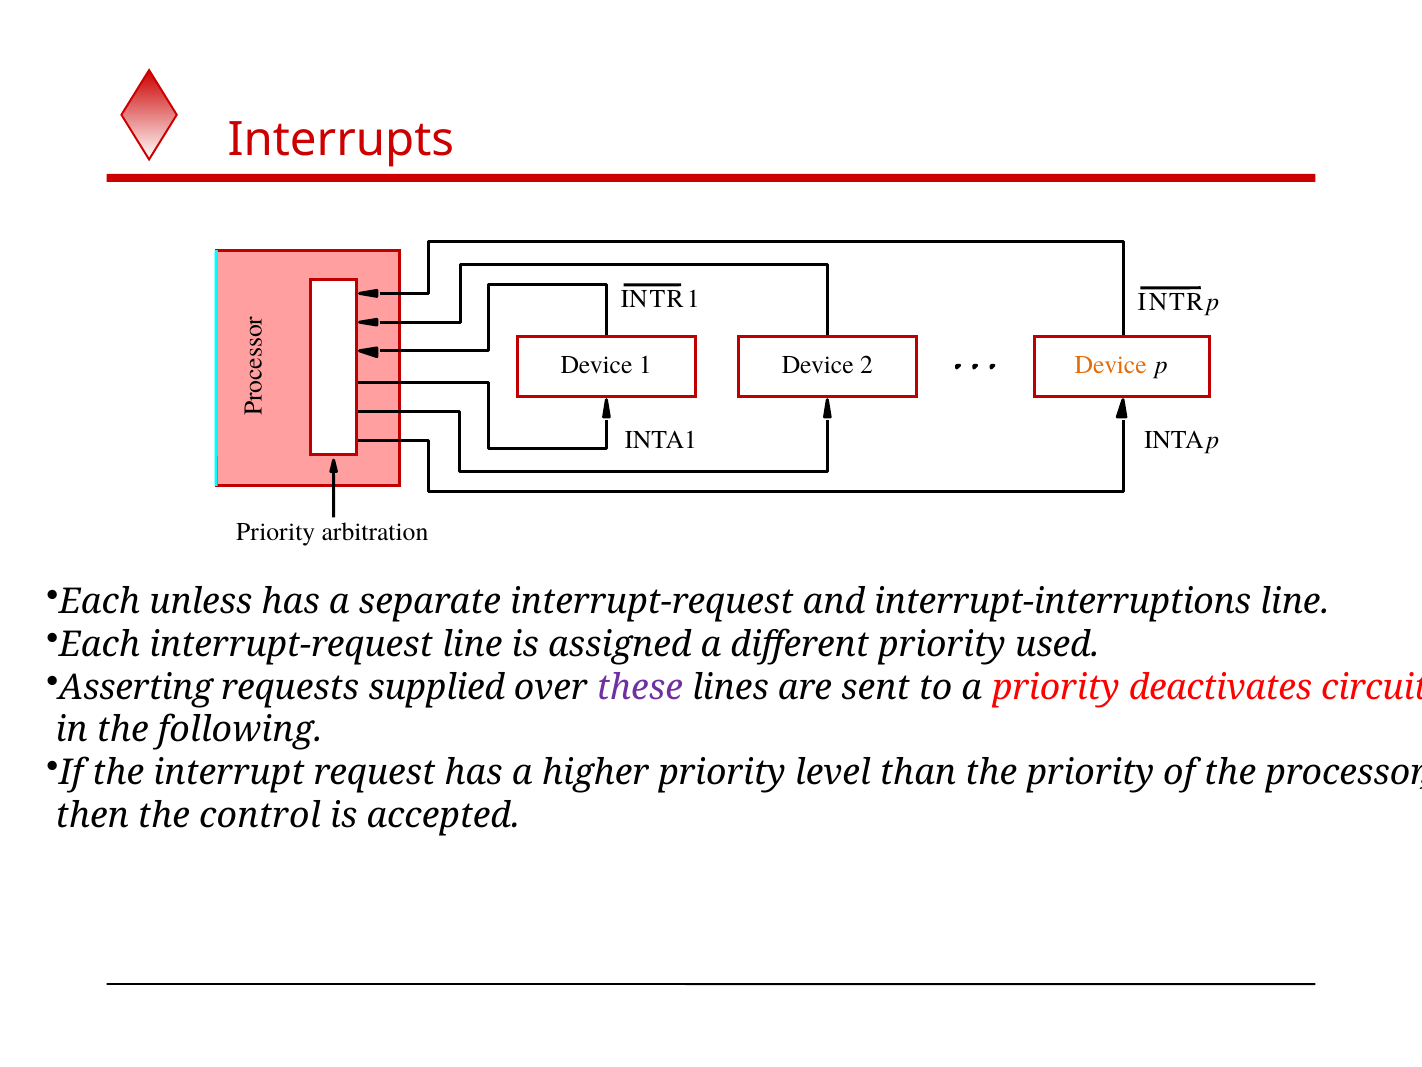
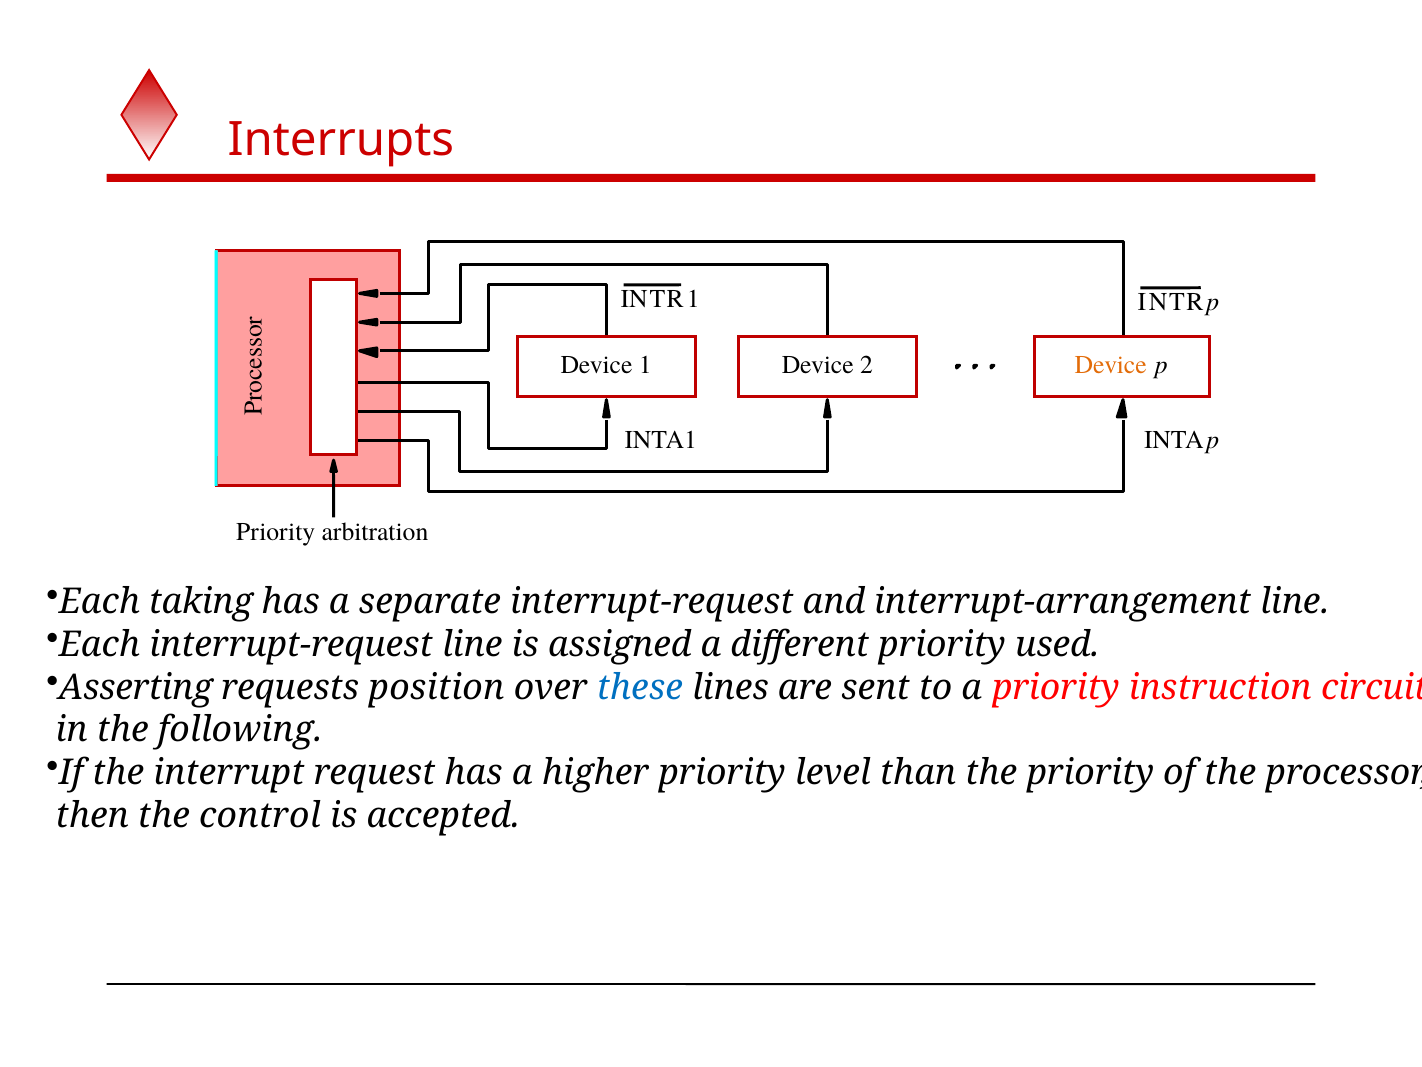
unless: unless -> taking (201, 602)
interrupt-interruptions: interrupt-interruptions -> interrupt-arrangement (1063, 602)
supplied: supplied -> position (436, 687)
these colour: purple -> blue (640, 687)
deactivates: deactivates -> instruction (1220, 687)
